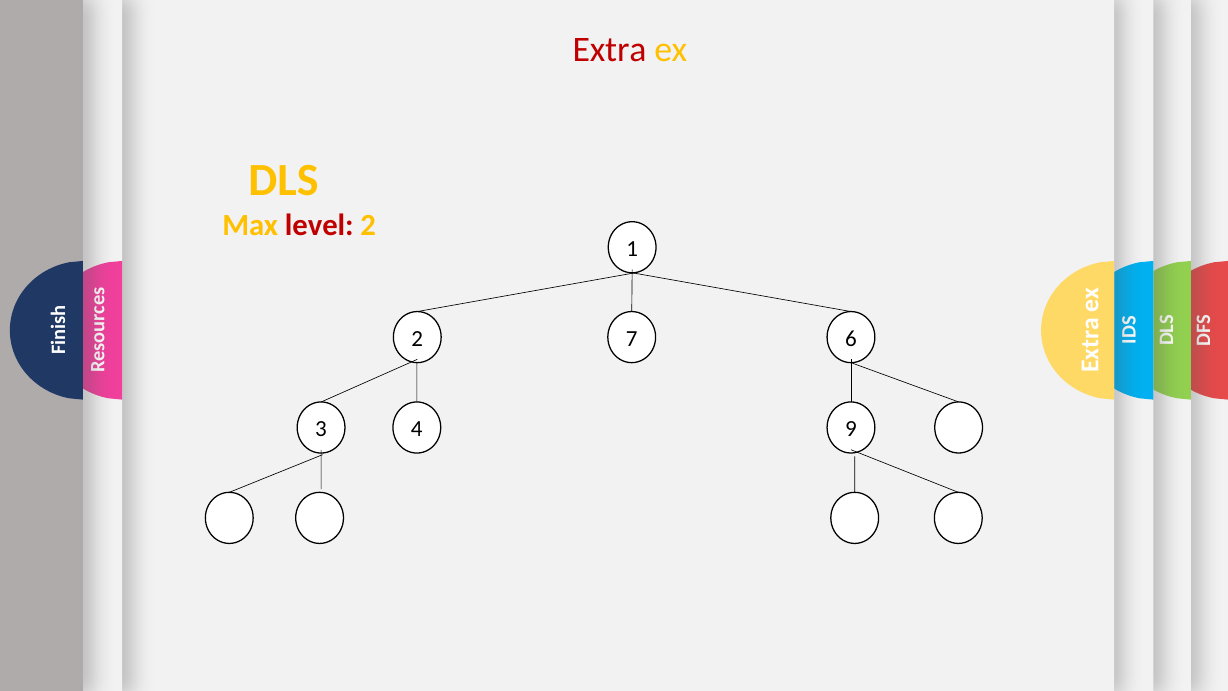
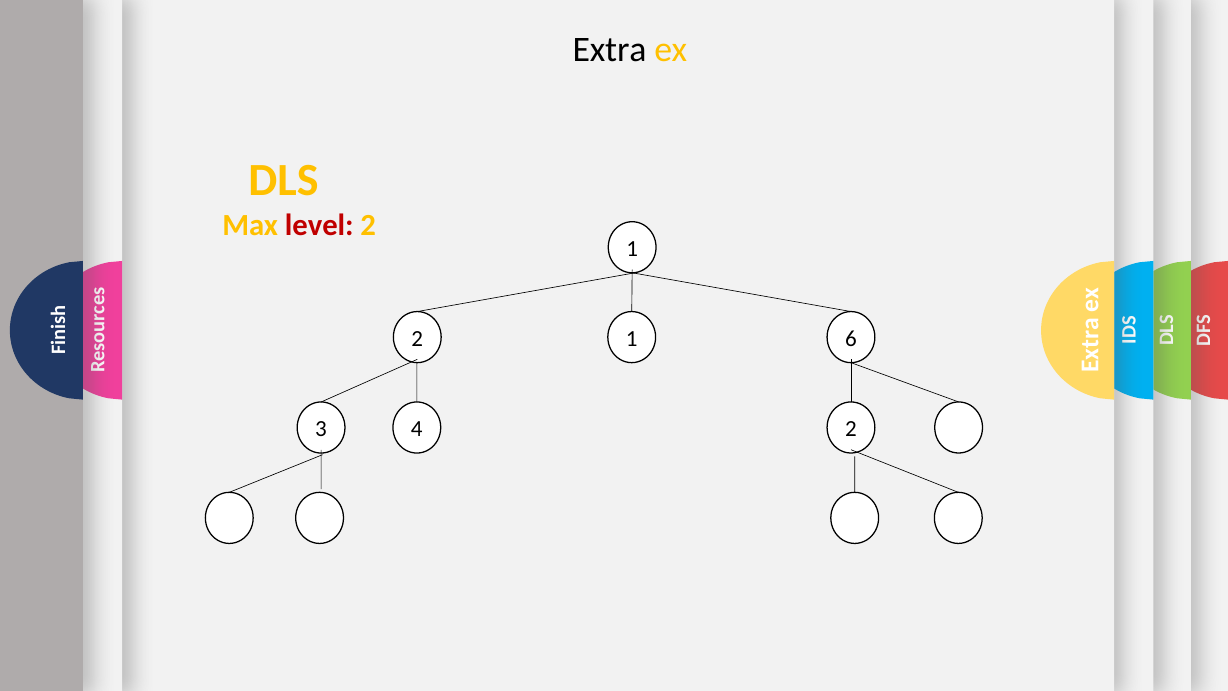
Extra colour: red -> black (610, 50)
2 7: 7 -> 1 (632, 339)
3 9: 9 -> 2 (851, 429)
